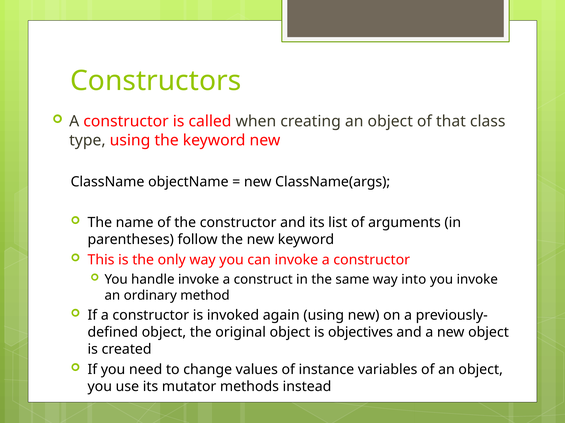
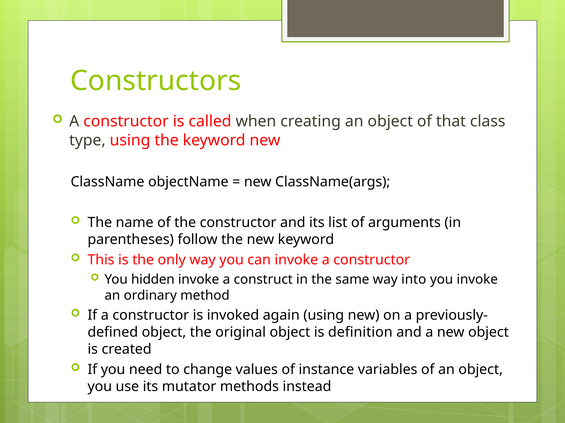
handle: handle -> hidden (153, 280)
objectives: objectives -> definition (360, 333)
